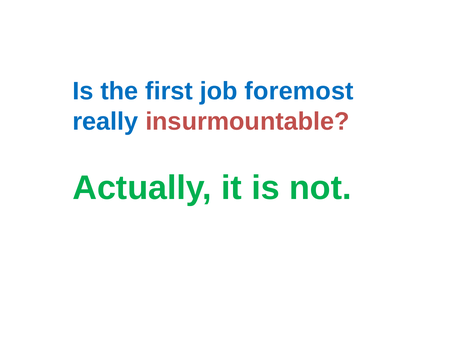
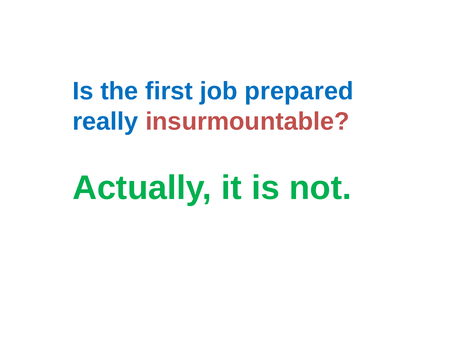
foremost: foremost -> prepared (299, 91)
